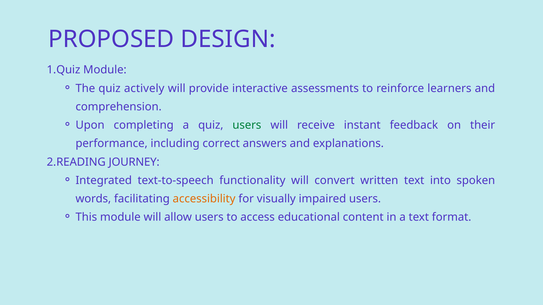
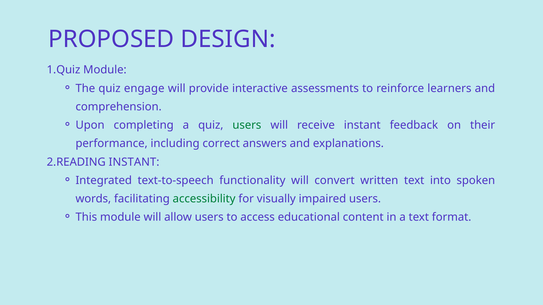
actively: actively -> engage (144, 88)
JOURNEY: JOURNEY -> INSTANT (134, 162)
accessibility colour: orange -> green (204, 199)
